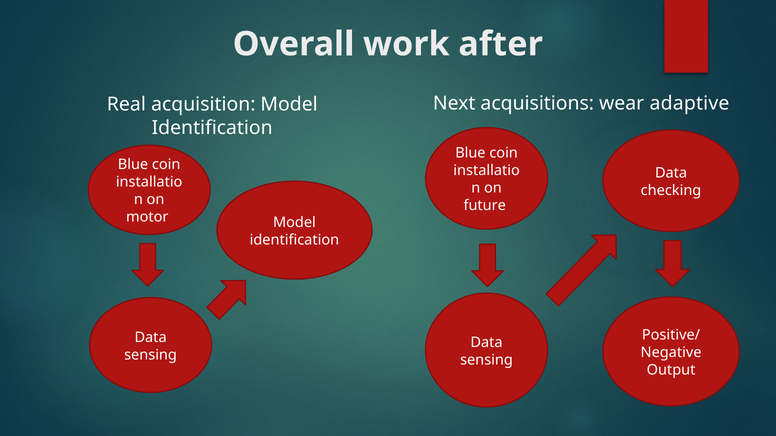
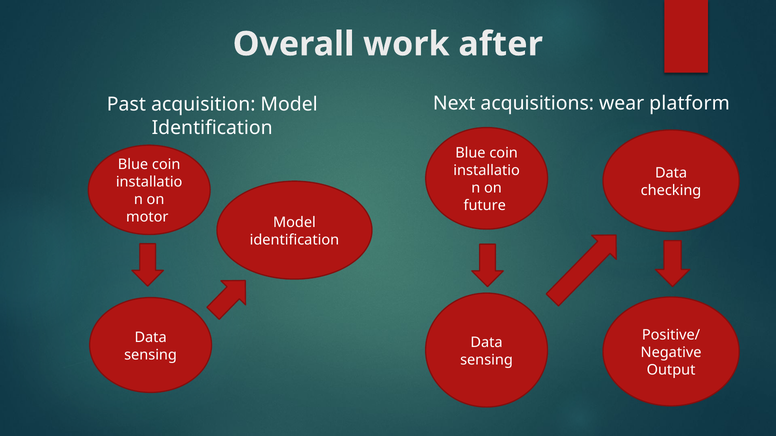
adaptive: adaptive -> platform (690, 104)
Real: Real -> Past (126, 105)
